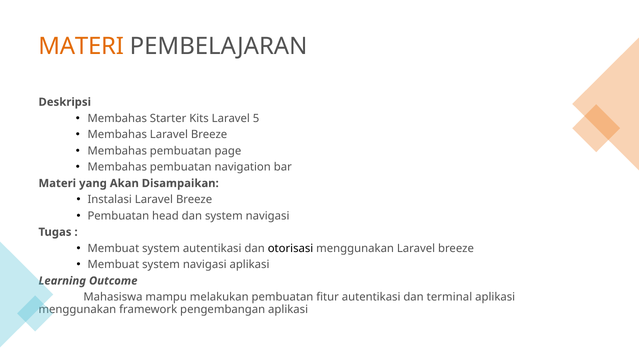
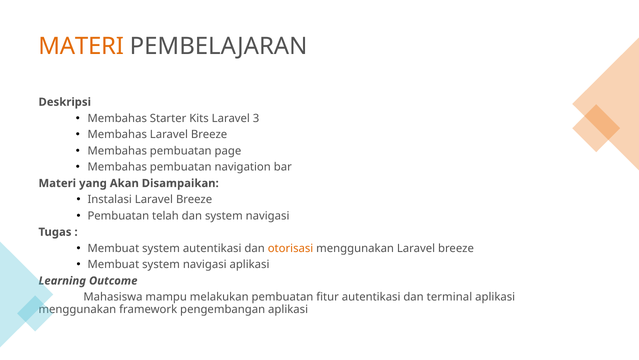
5: 5 -> 3 (256, 118)
head: head -> telah (165, 216)
otorisasi colour: black -> orange (291, 248)
